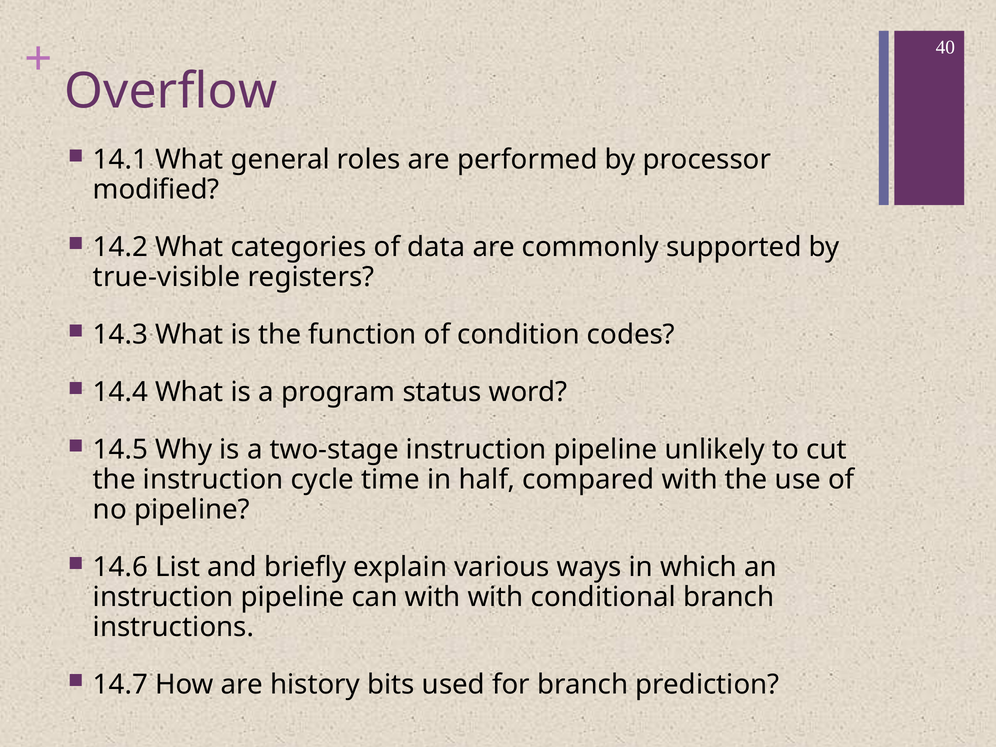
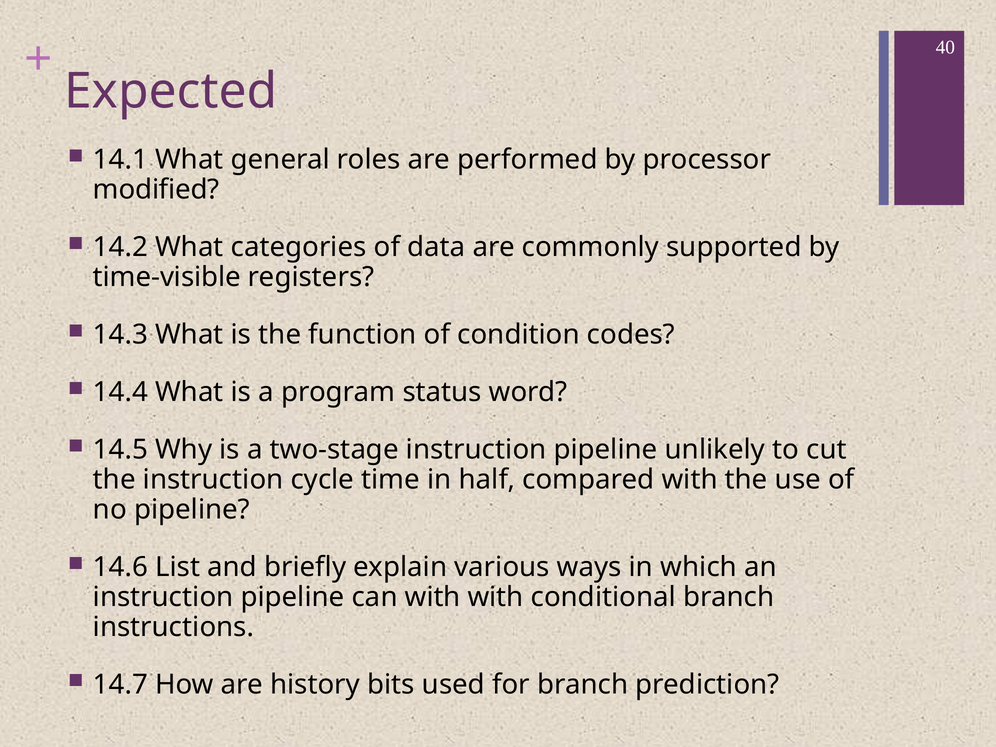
Overflow: Overflow -> Expected (171, 91)
true-visible: true-visible -> time-visible (167, 277)
